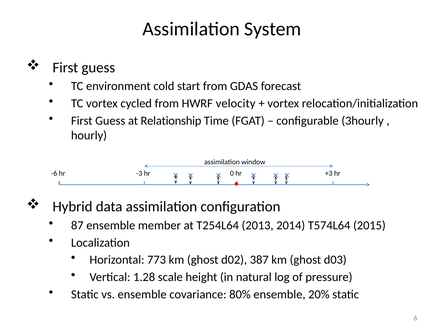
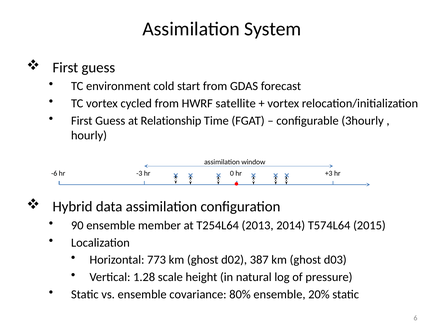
velocity: velocity -> satellite (236, 103)
87: 87 -> 90 (77, 225)
